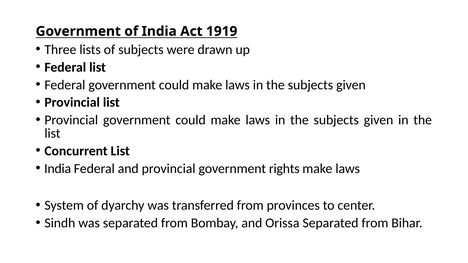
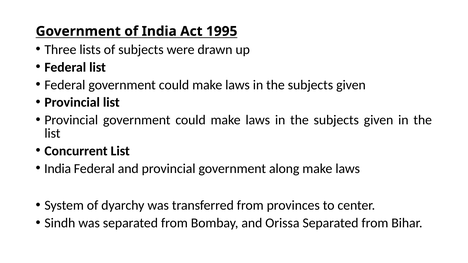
1919: 1919 -> 1995 (222, 31)
rights: rights -> along (284, 169)
